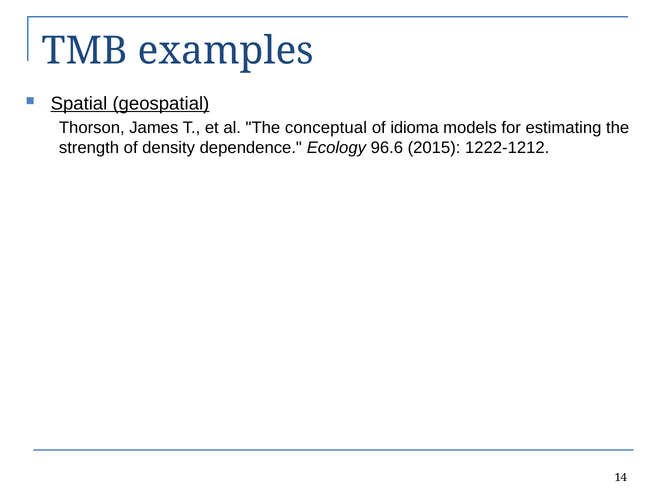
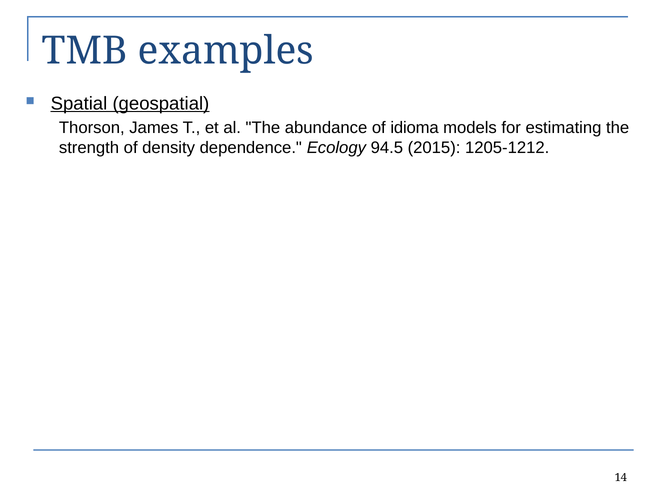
conceptual: conceptual -> abundance (326, 128)
96.6: 96.6 -> 94.5 (387, 148)
1222-1212: 1222-1212 -> 1205-1212 (507, 148)
